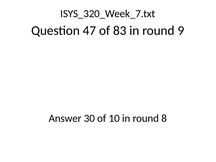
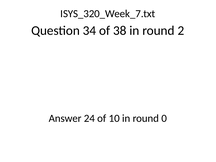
47: 47 -> 34 (89, 31)
83: 83 -> 38 (120, 31)
9: 9 -> 2 (181, 31)
30: 30 -> 24 (89, 118)
8: 8 -> 0 (164, 118)
